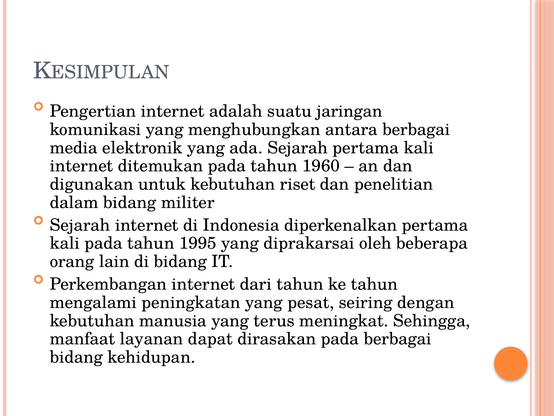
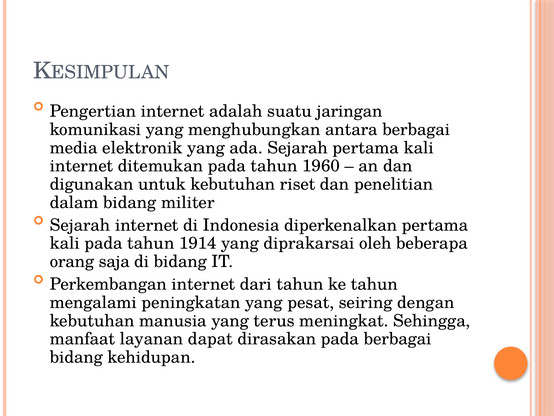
1995: 1995 -> 1914 (198, 243)
lain: lain -> saja (114, 261)
